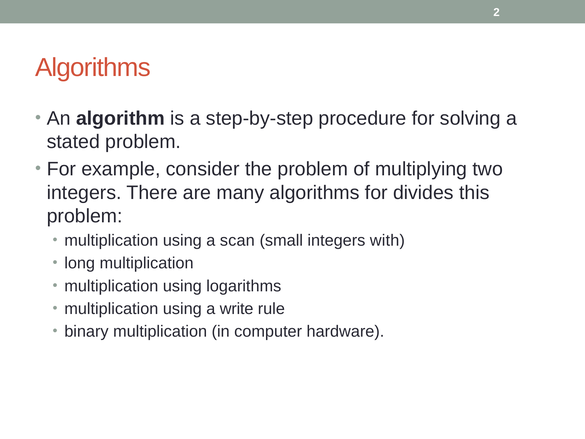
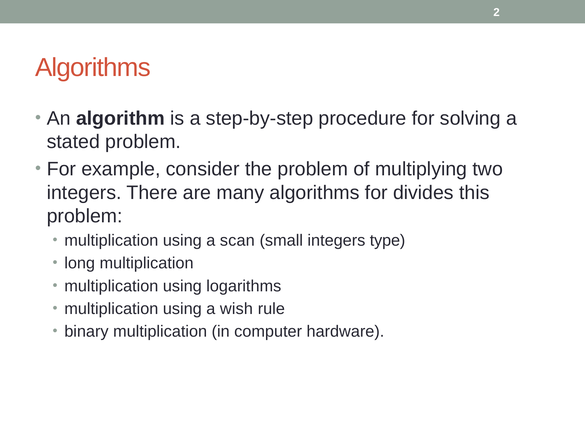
with: with -> type (388, 240)
write: write -> wish (236, 309)
